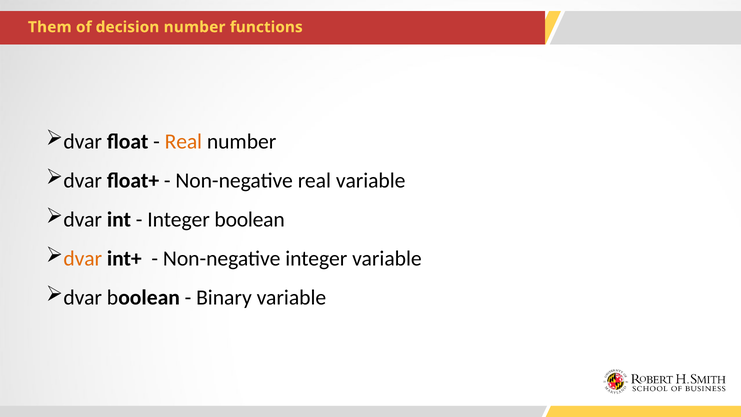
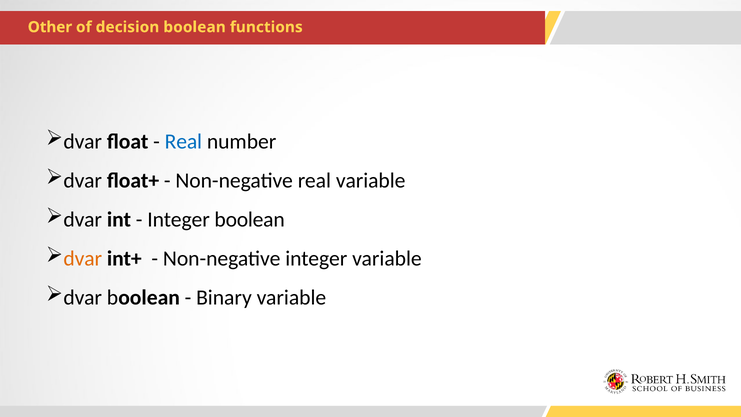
Them: Them -> Other (50, 27)
decision number: number -> boolean (195, 27)
Real colour: orange -> blue (183, 142)
